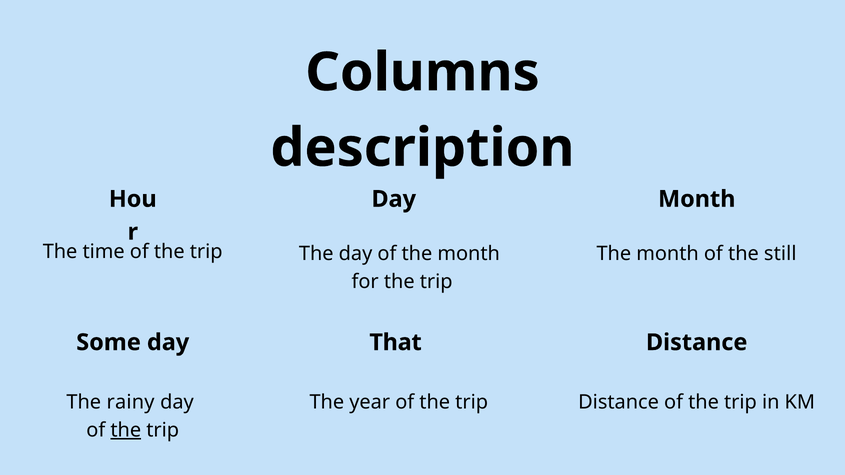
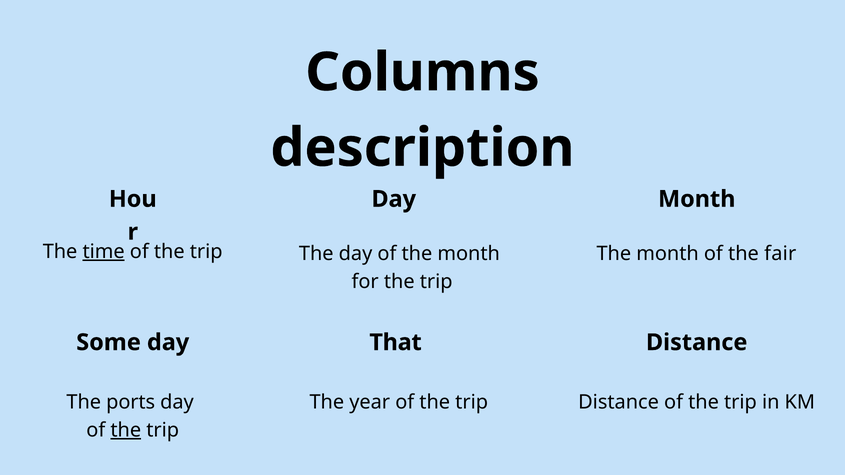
time underline: none -> present (104, 252)
still: still -> fair (780, 254)
rainy: rainy -> ports (131, 403)
